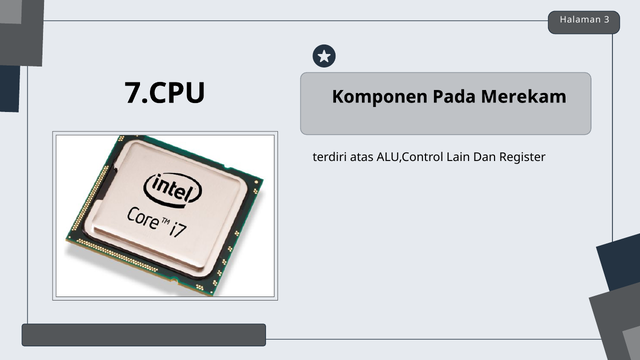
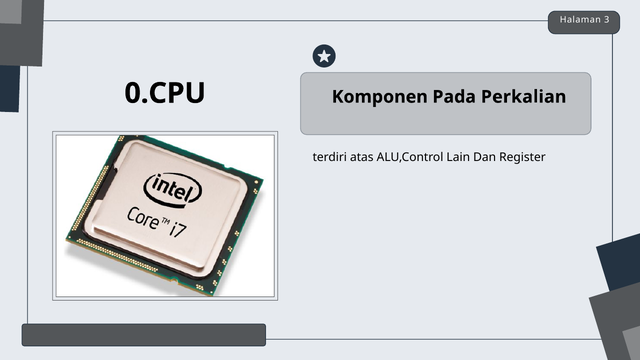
7.CPU: 7.CPU -> 0.CPU (165, 93)
Merekam: Merekam -> Perkalian (524, 97)
